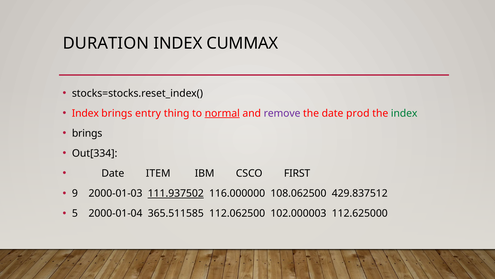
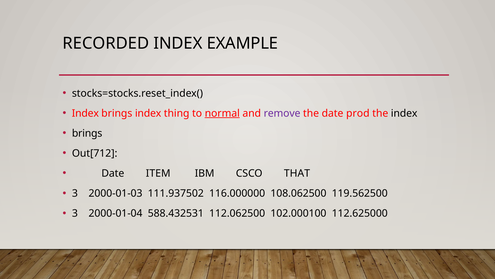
DURATION: DURATION -> RECORDED (106, 43)
CUMMAX: CUMMAX -> EXAMPLE (242, 43)
brings entry: entry -> index (148, 113)
index colour: green -> black (404, 113)
Out[334: Out[334 -> Out[712 (95, 153)
FIRST: FIRST -> THAT (297, 173)
9: 9 -> 3 (75, 193)
111.937502 underline: present -> none (176, 193)
429.837512: 429.837512 -> 119.562500 (360, 193)
5: 5 -> 3 (75, 213)
365.511585: 365.511585 -> 588.432531 (176, 213)
102.000003: 102.000003 -> 102.000100 (298, 213)
